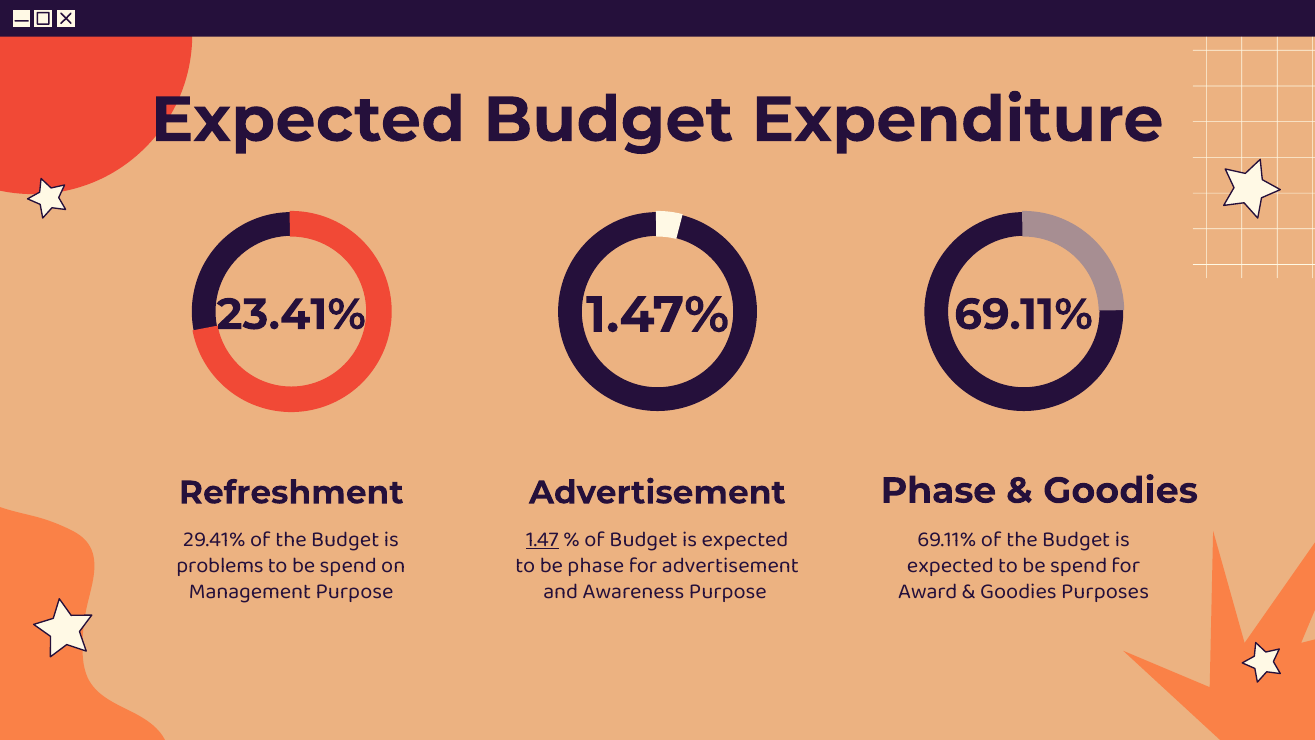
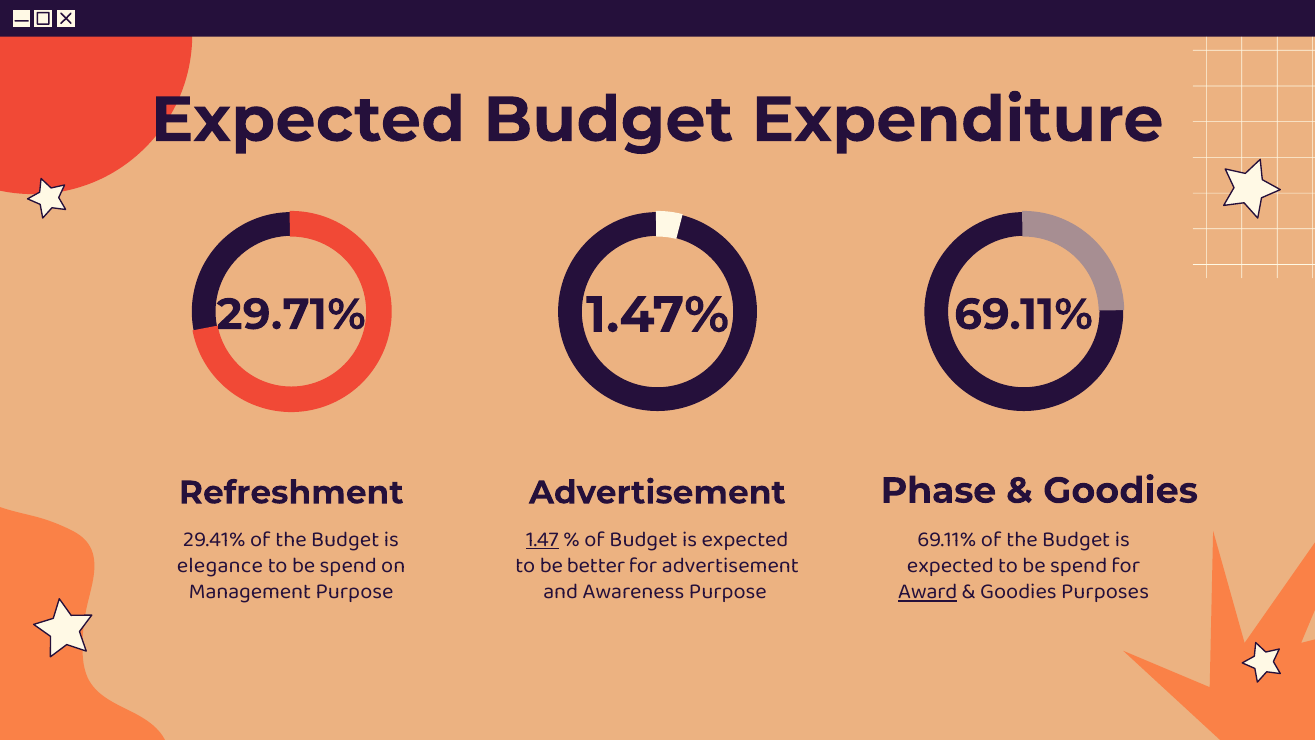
23.41%: 23.41% -> 29.71% (291, 314)
problems: problems -> elegance (220, 565)
be phase: phase -> better (596, 565)
Award underline: none -> present (928, 591)
